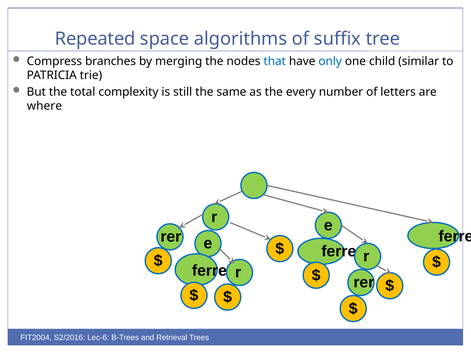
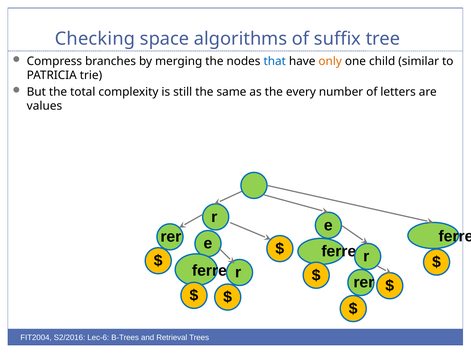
Repeated: Repeated -> Checking (95, 39)
only colour: blue -> orange (330, 61)
where: where -> values (44, 106)
